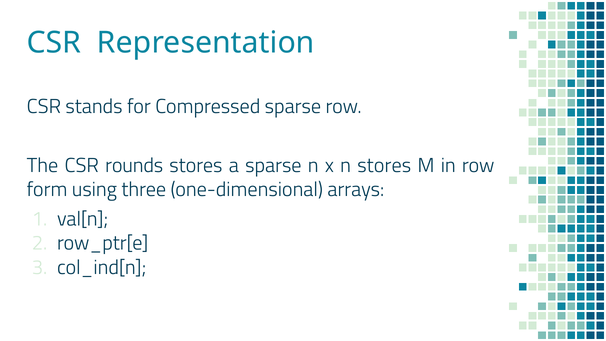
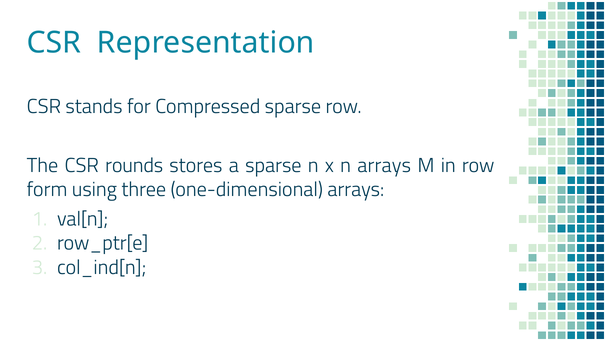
n stores: stores -> arrays (384, 165)
